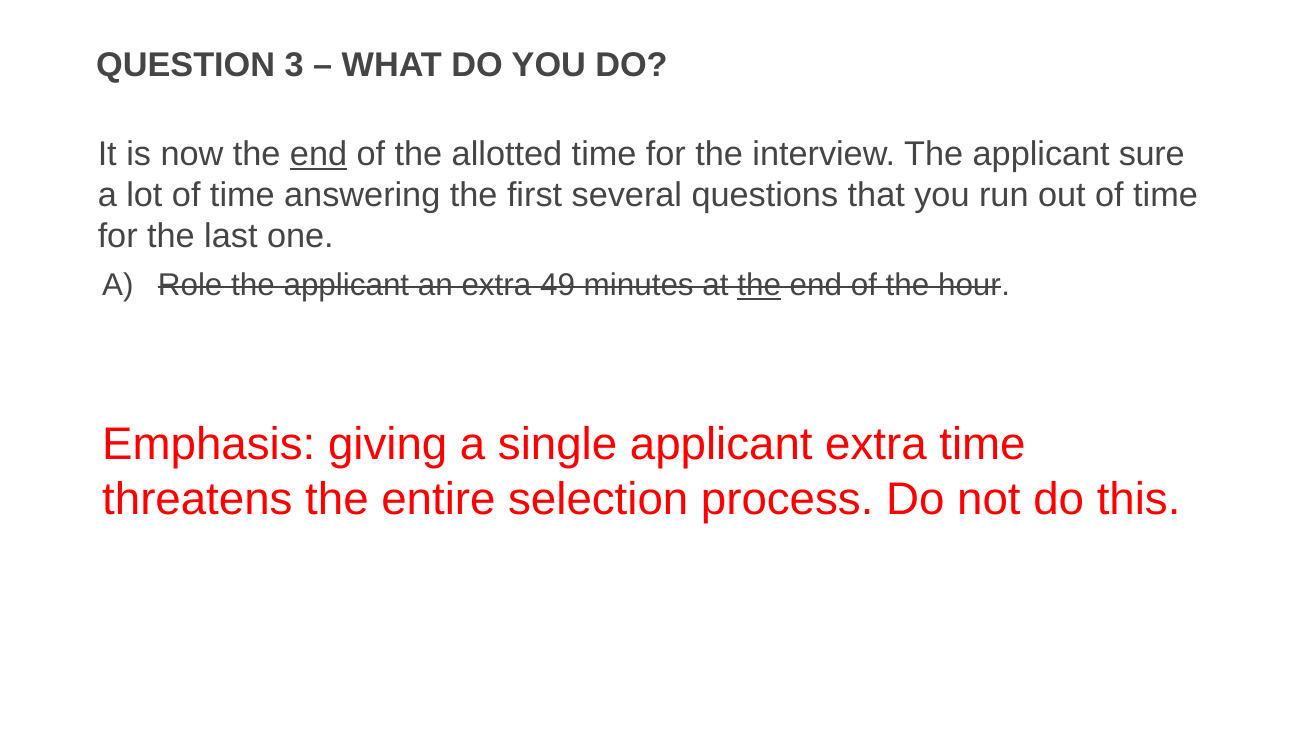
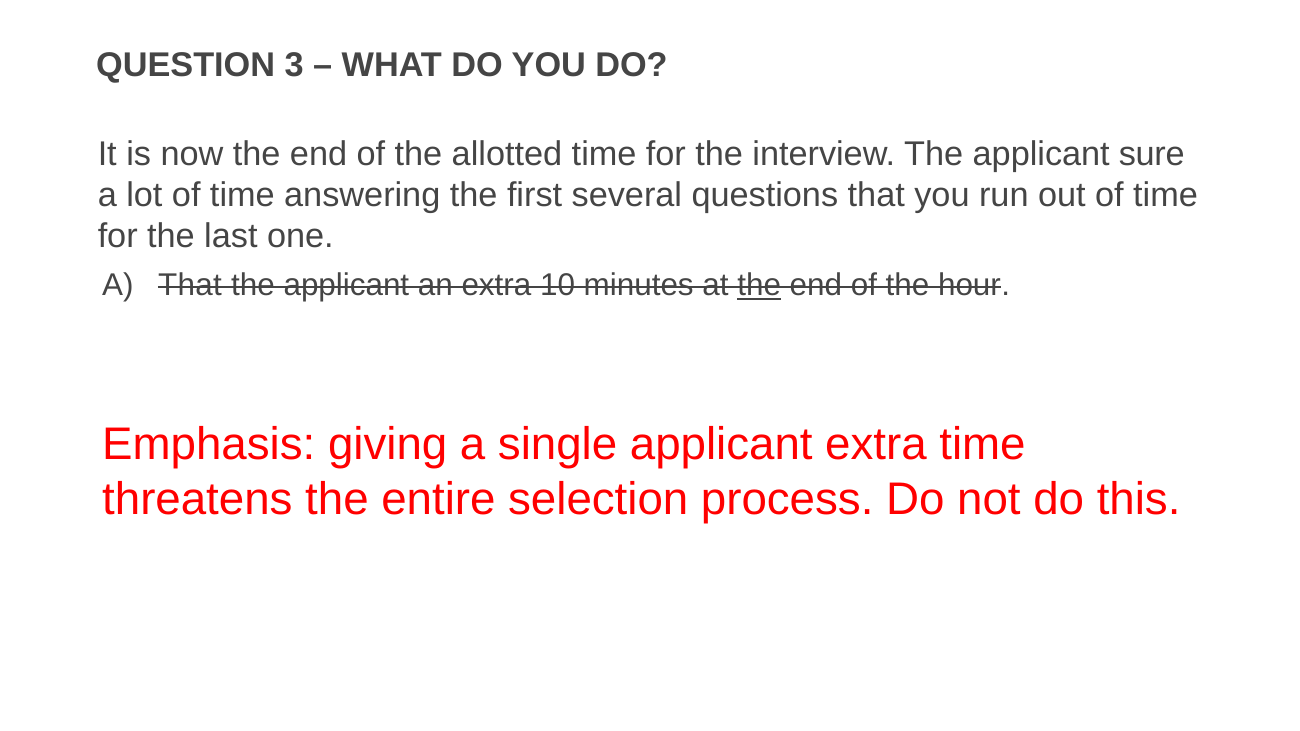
end underline: present -> none (319, 154)
A Role: Role -> That (190, 285)
49: 49 -> 10 (558, 285)
